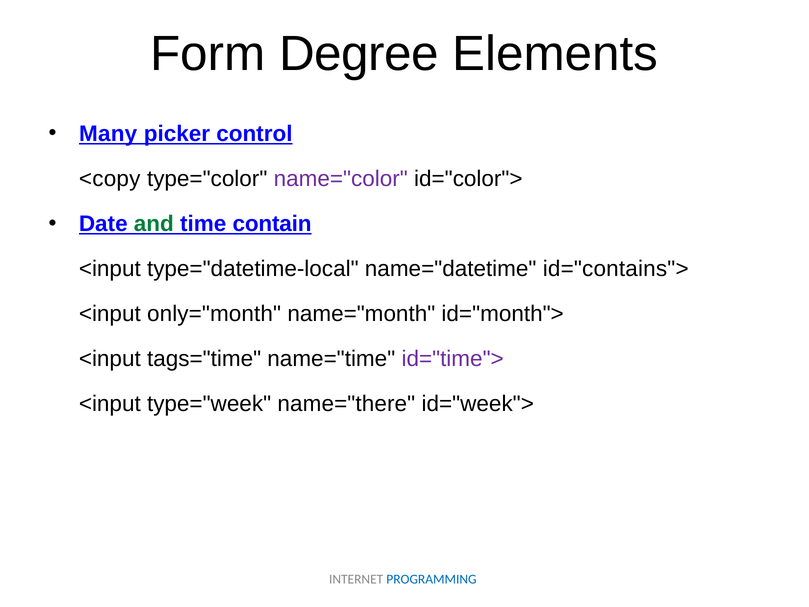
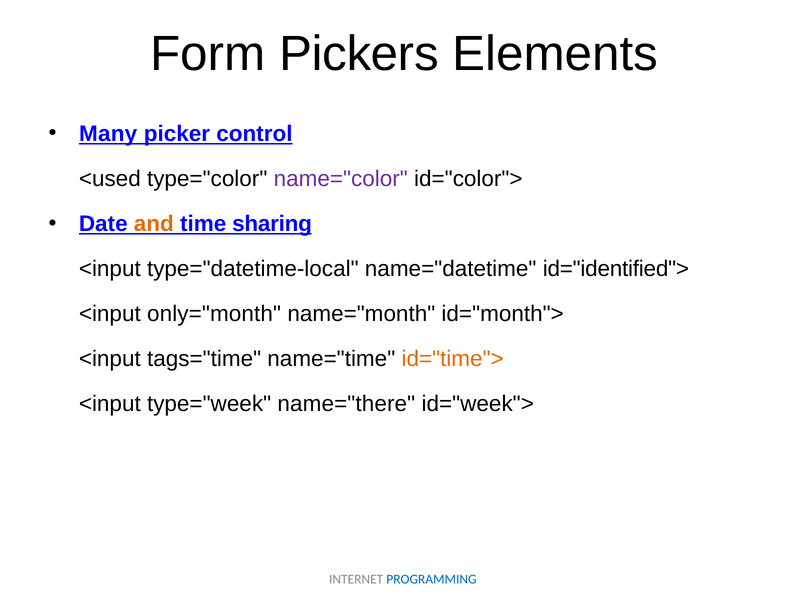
Degree: Degree -> Pickers (359, 54)
<copy: <copy -> <used (110, 179)
and colour: green -> orange (154, 224)
contain: contain -> sharing (272, 224)
id="contains">: id="contains"> -> id="identified"> (616, 269)
id="time"> colour: purple -> orange (453, 359)
